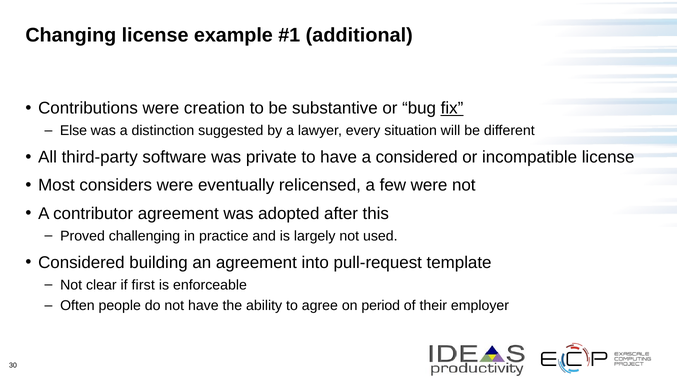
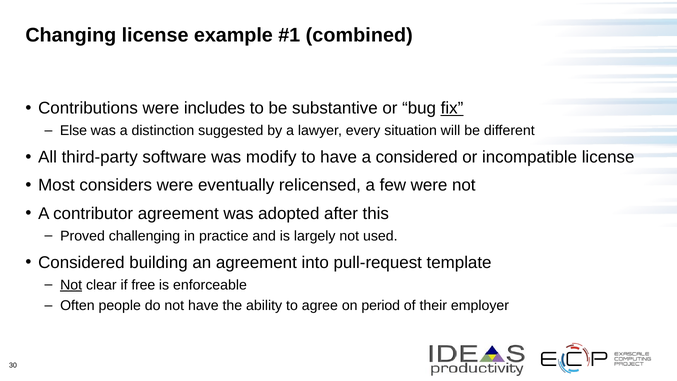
additional: additional -> combined (359, 35)
creation: creation -> includes (215, 108)
private: private -> modify (271, 157)
Not underline: none -> present (71, 285)
first: first -> free (143, 285)
